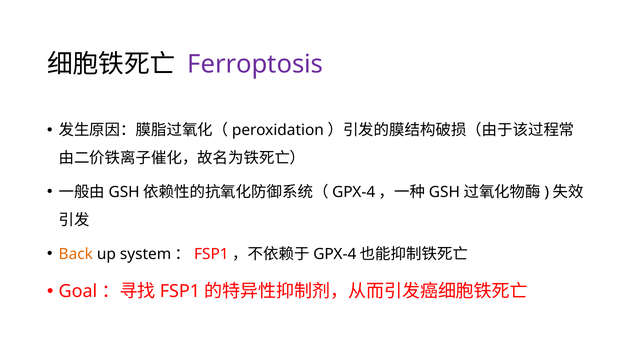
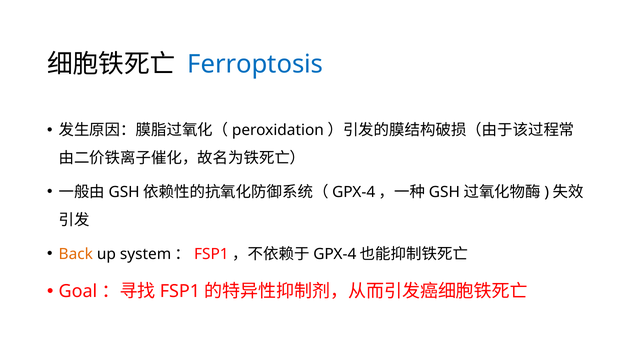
Ferroptosis colour: purple -> blue (255, 64)
